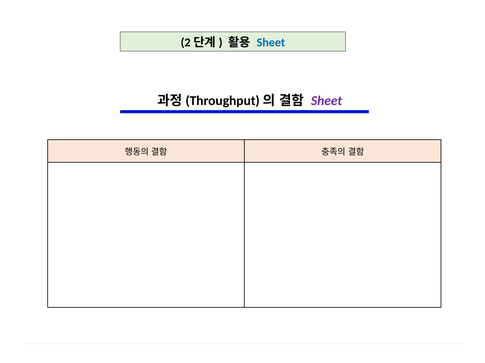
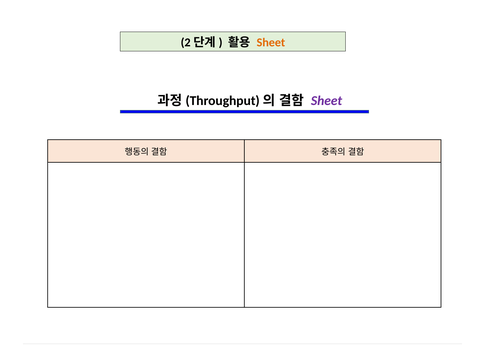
Sheet colour: blue -> orange (271, 42)
